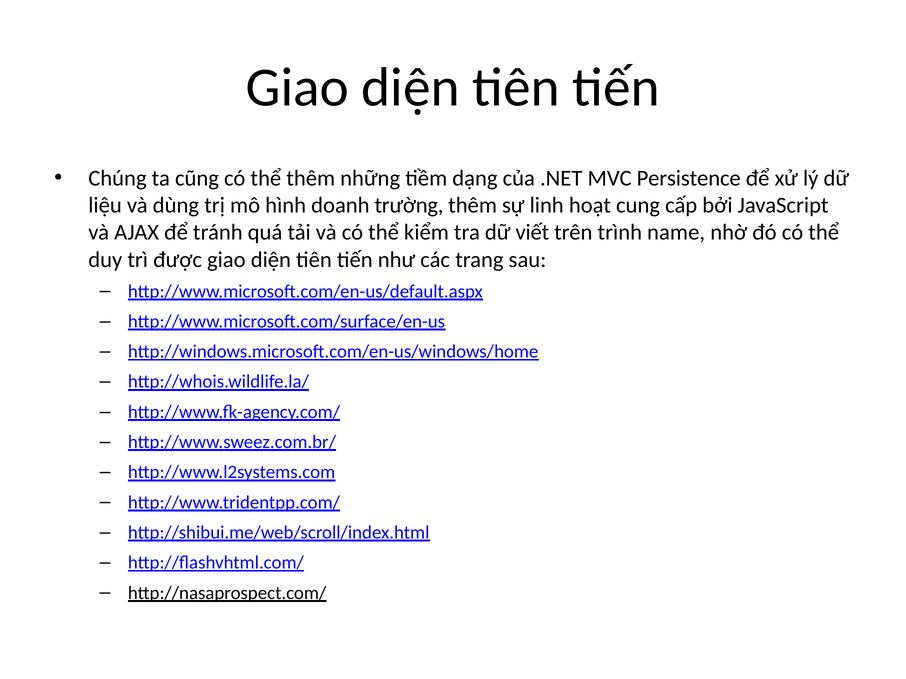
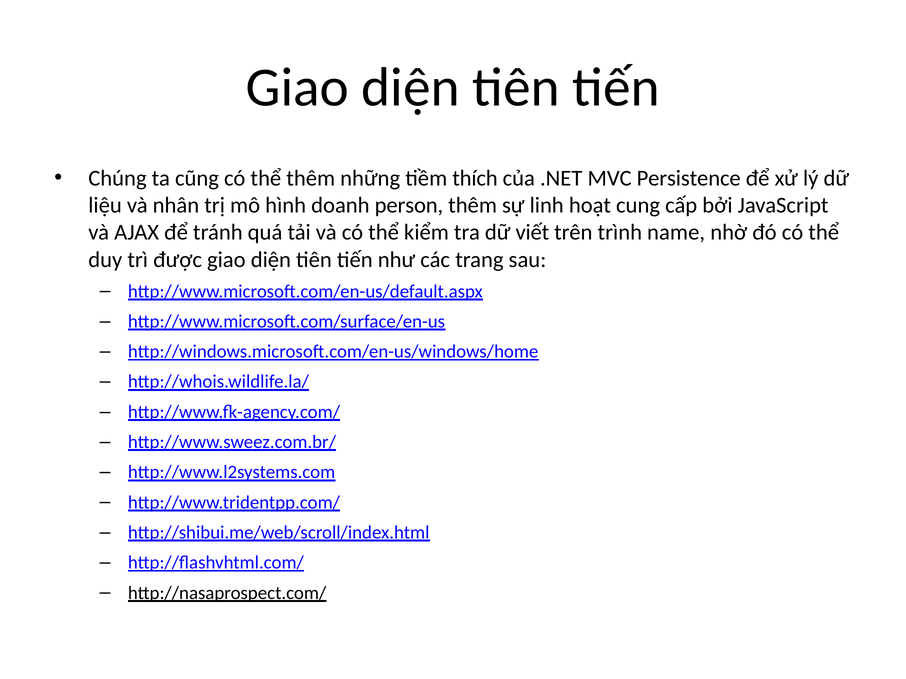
dạng: dạng -> thích (475, 178)
dùng: dùng -> nhân (176, 205)
trường: trường -> person (409, 205)
